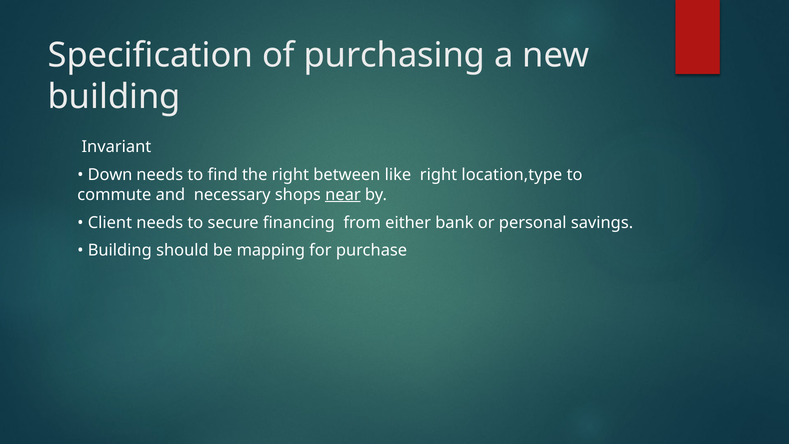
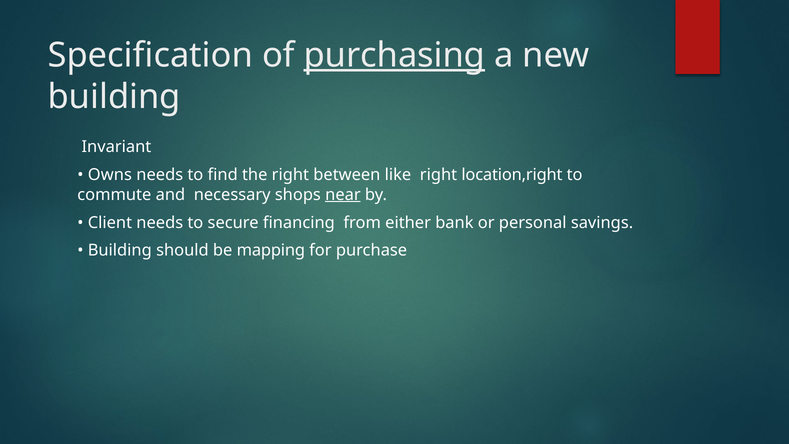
purchasing underline: none -> present (394, 55)
Down: Down -> Owns (110, 175)
location,type: location,type -> location,right (512, 175)
